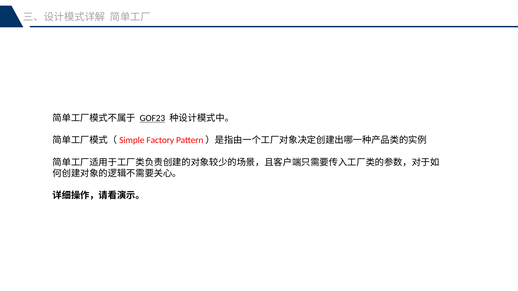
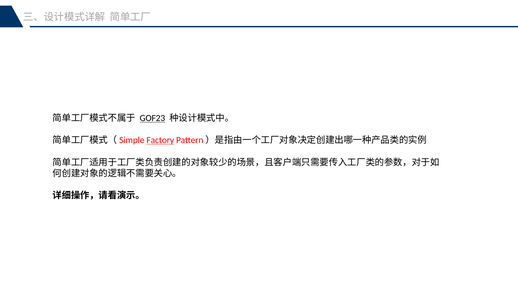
Factory underline: none -> present (160, 140)
